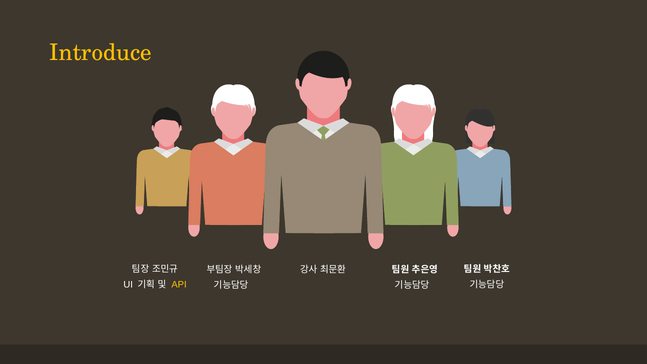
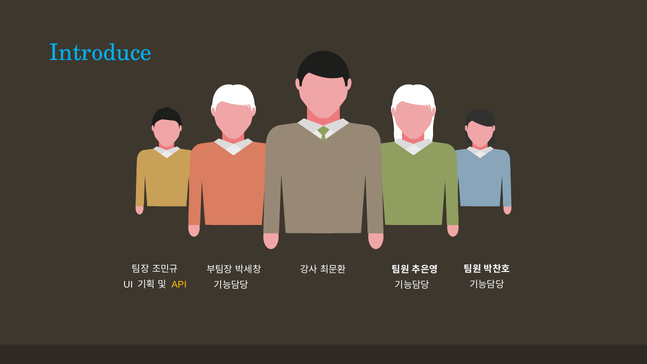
Introduce colour: yellow -> light blue (101, 53)
